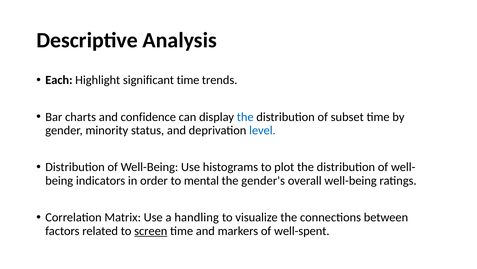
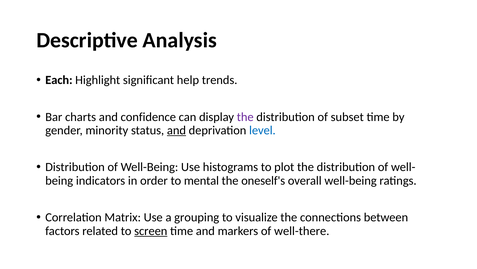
significant time: time -> help (188, 80)
the colour: blue -> purple (245, 117)
and underline: none -> present (176, 130)
gender's: gender's -> oneself's (263, 180)
handling: handling -> grouping (197, 217)
well-spent: well-spent -> well-there (302, 230)
